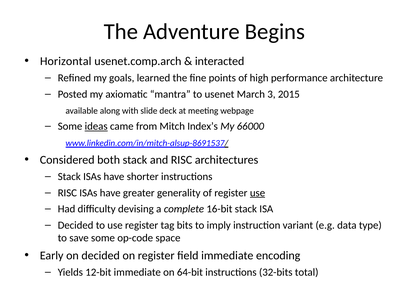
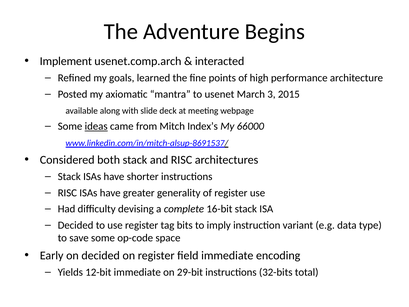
Horizontal: Horizontal -> Implement (66, 61)
use underline: present -> none (258, 193)
64-bit: 64-bit -> 29-bit (190, 272)
